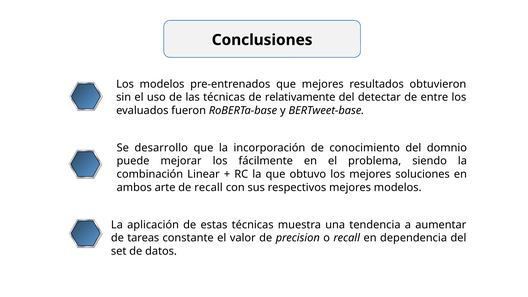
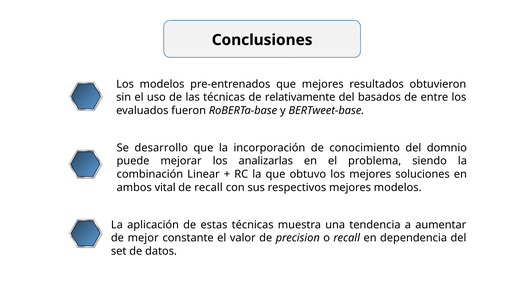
detectar: detectar -> basados (379, 97)
fácilmente: fácilmente -> analizarlas (266, 161)
arte: arte -> vital (165, 187)
tareas: tareas -> mejor (143, 238)
